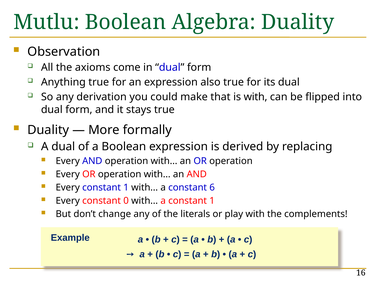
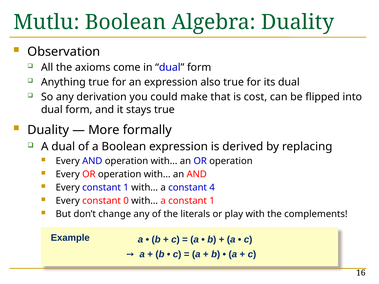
is with: with -> cost (255, 97)
6: 6 -> 4 (212, 188)
